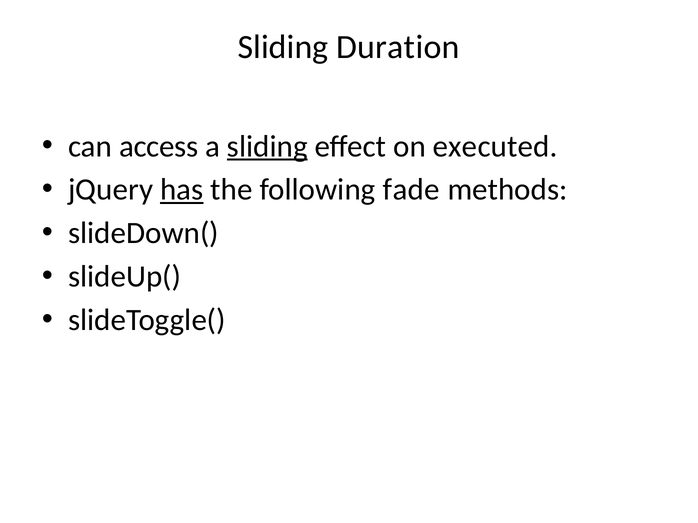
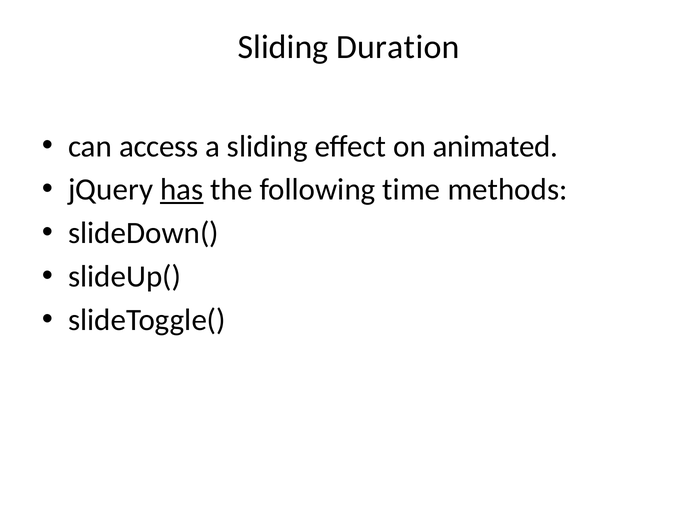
sliding underline: present -> none (267, 146)
executed: executed -> animated (495, 146)
fade: fade -> time (411, 190)
